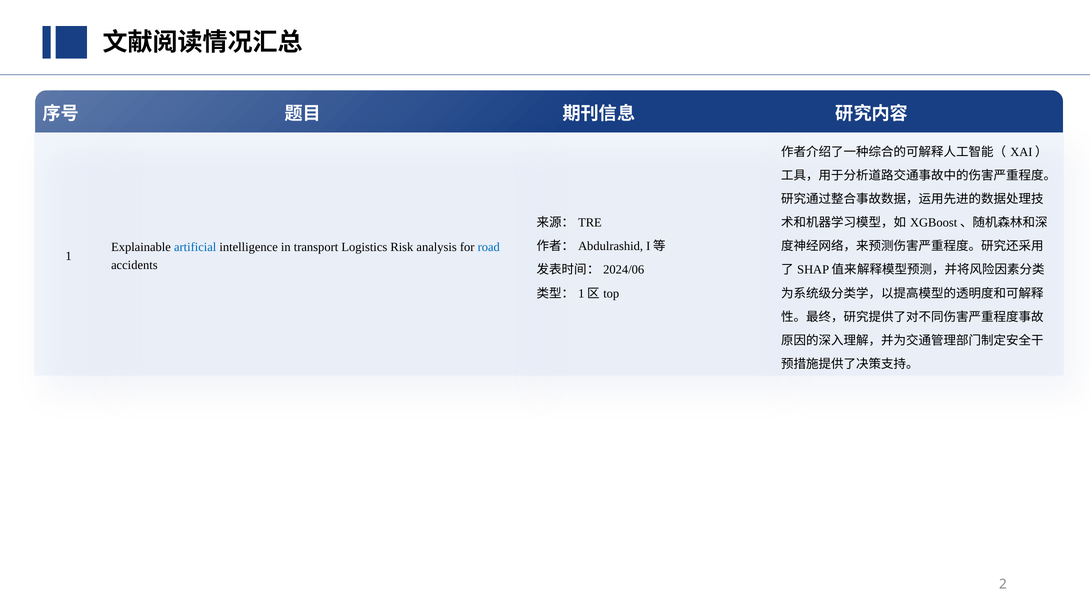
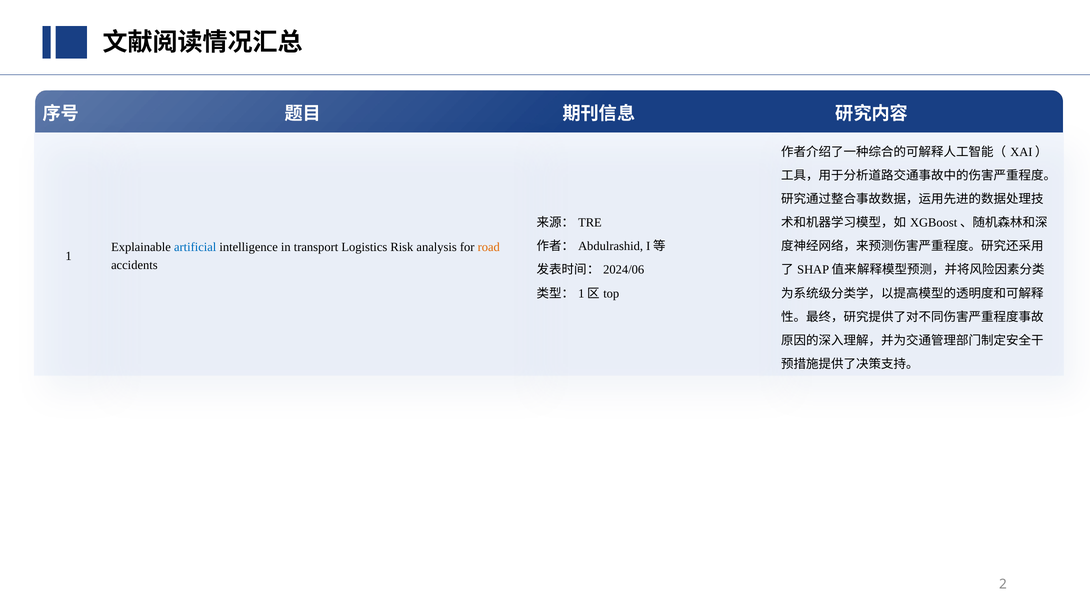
road colour: blue -> orange (489, 247)
